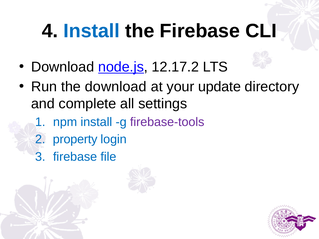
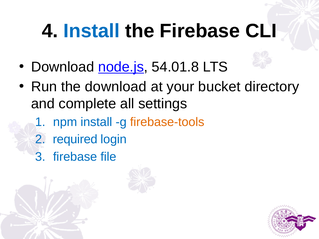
12.17.2: 12.17.2 -> 54.01.8 (175, 67)
update: update -> bucket (219, 87)
firebase-tools colour: purple -> orange (167, 122)
property: property -> required (75, 139)
